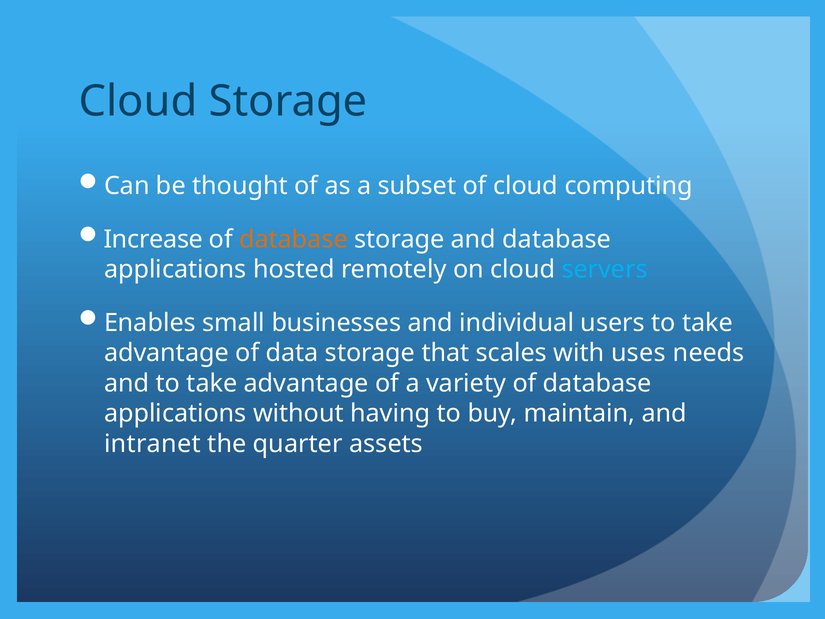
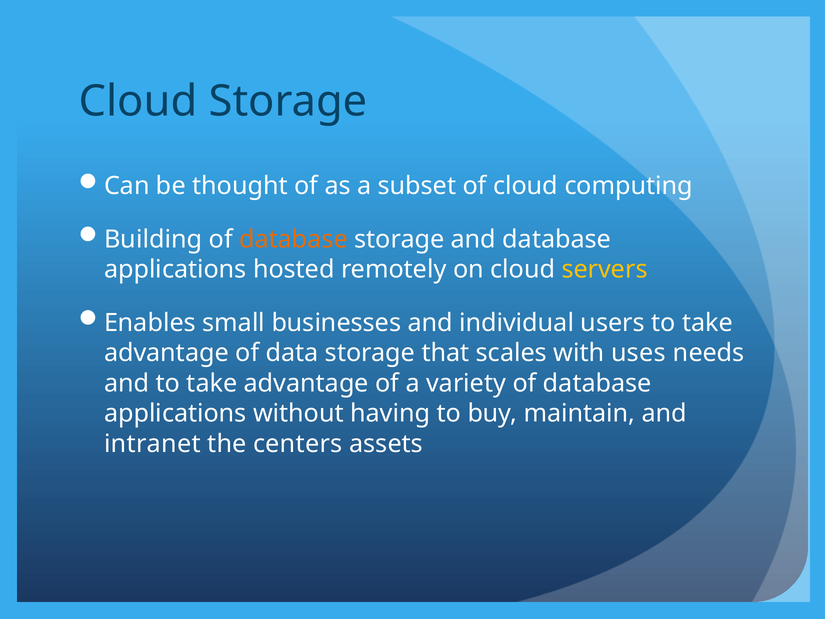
Increase: Increase -> Building (153, 239)
servers colour: light blue -> yellow (605, 269)
quarter: quarter -> centers (298, 444)
